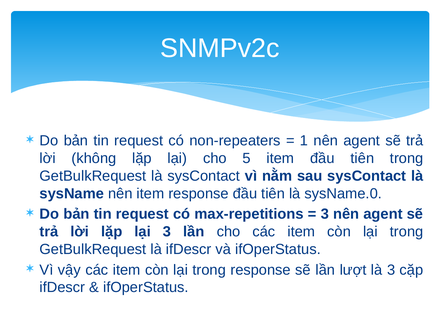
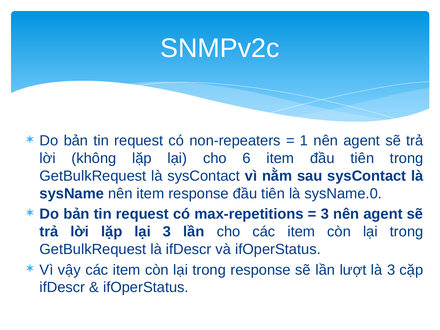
5: 5 -> 6 (247, 158)
